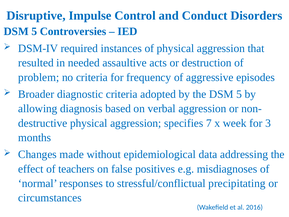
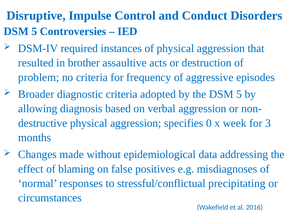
needed: needed -> brother (84, 63)
7: 7 -> 0 (209, 123)
teachers: teachers -> blaming (76, 169)
